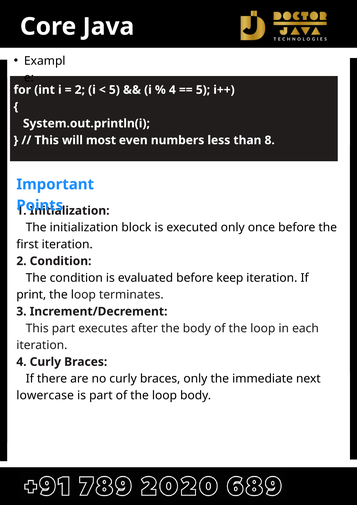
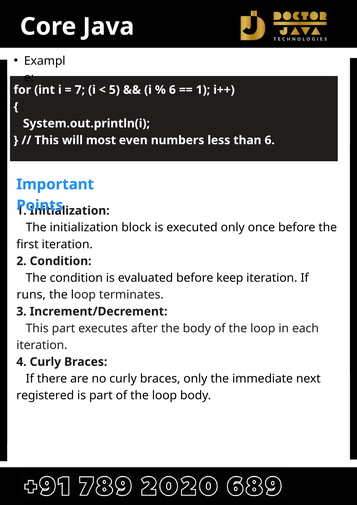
2: 2 -> 7 (80, 90)
4: 4 -> 6 (172, 90)
5: 5 -> 1 (203, 90)
than 8: 8 -> 6 (270, 140)
print: print -> runs (31, 295)
lowercase: lowercase -> registered (45, 396)
